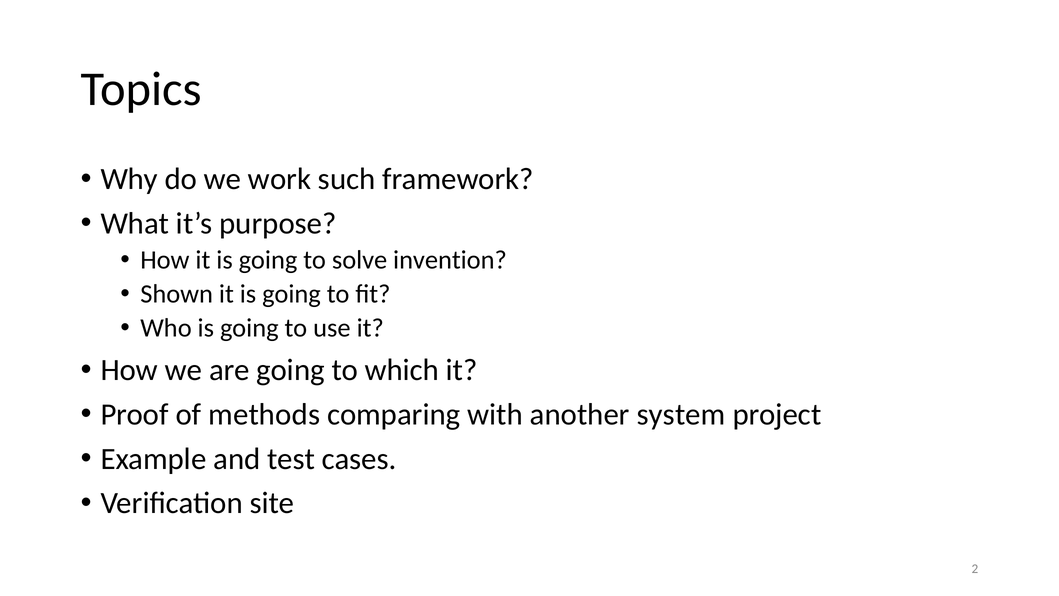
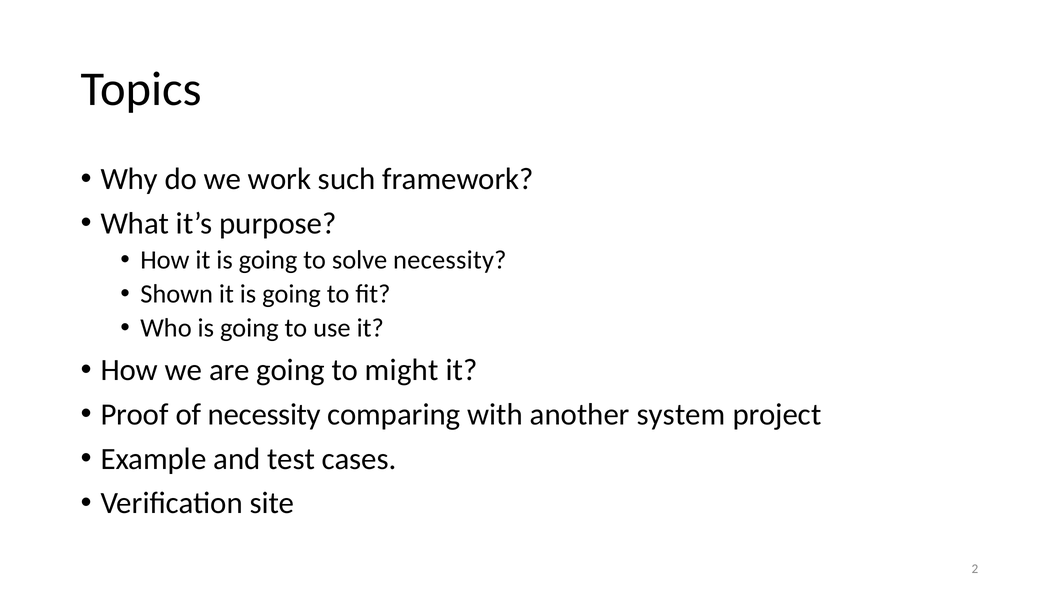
solve invention: invention -> necessity (450, 260)
which: which -> might (402, 370)
of methods: methods -> necessity (264, 414)
